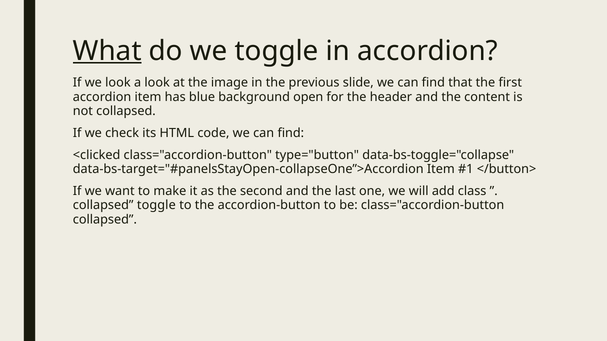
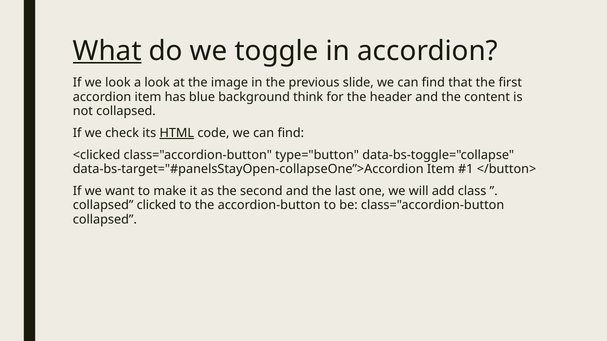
open: open -> think (308, 97)
HTML underline: none -> present (177, 133)
collapsed toggle: toggle -> clicked (156, 205)
